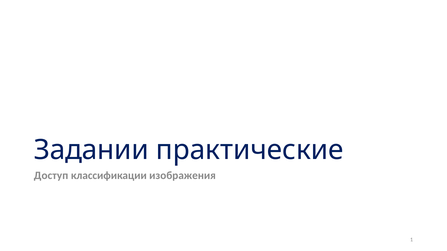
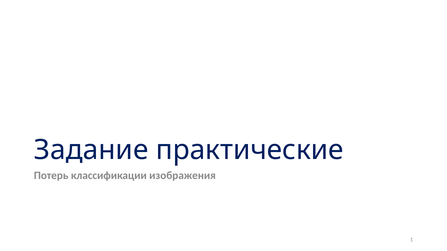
Задании: Задании -> Задание (91, 150)
Доступ: Доступ -> Потерь (51, 176)
